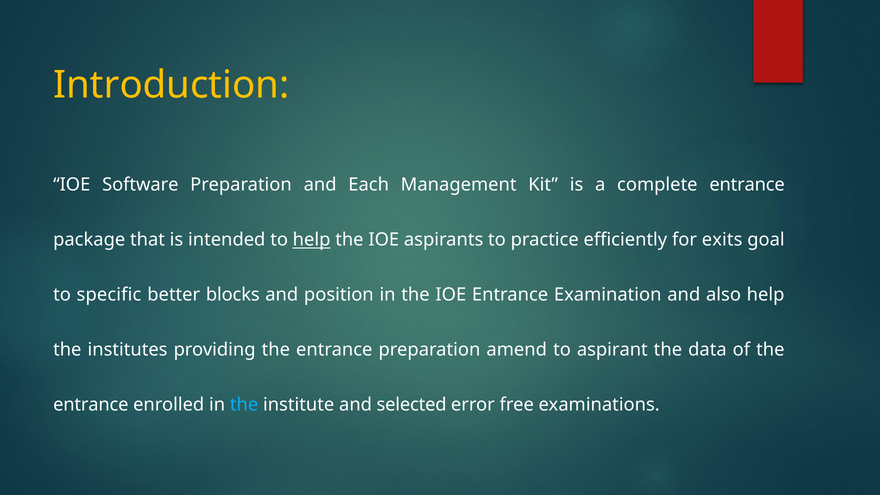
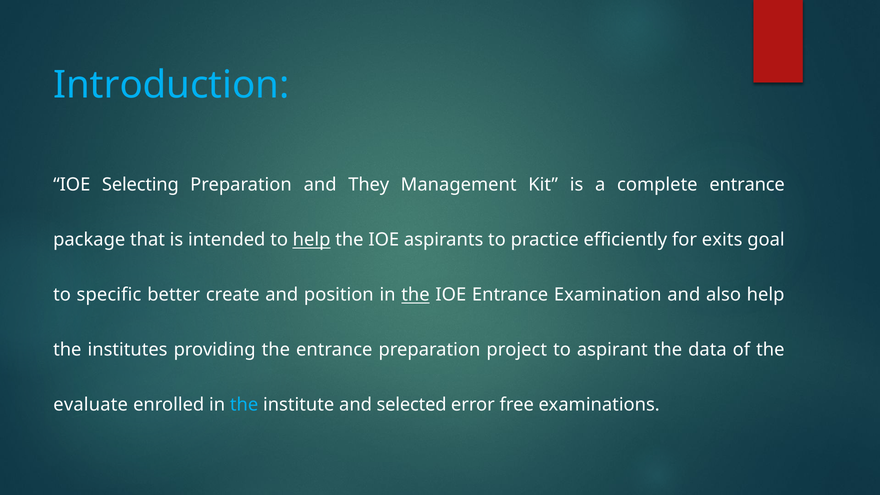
Introduction colour: yellow -> light blue (171, 85)
Software: Software -> Selecting (140, 185)
Each: Each -> They (369, 185)
blocks: blocks -> create (233, 295)
the underline: none -> present (416, 295)
amend: amend -> project (517, 350)
entrance: entrance -> evaluate (91, 405)
